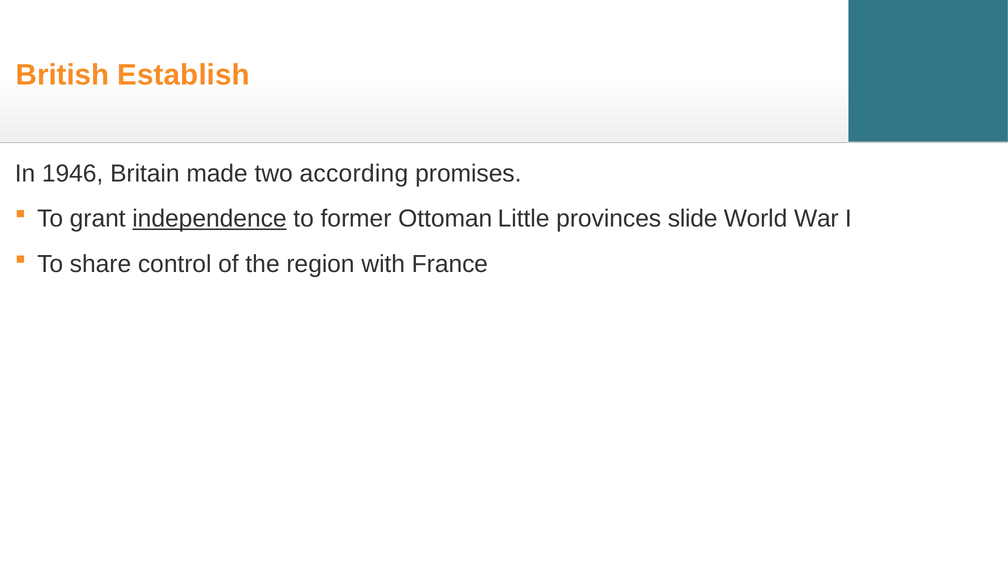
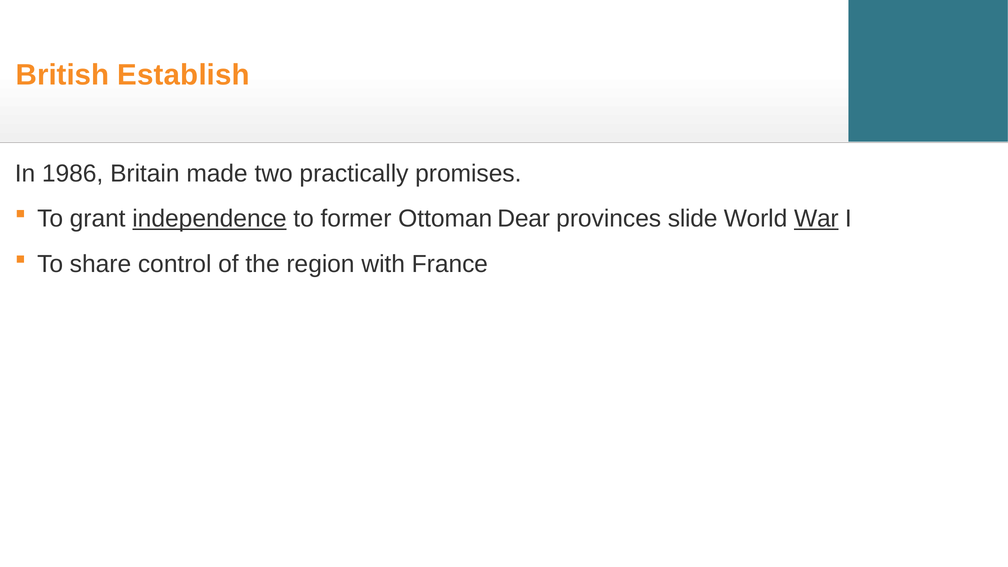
1946: 1946 -> 1986 (73, 173)
according: according -> practically (354, 173)
Little: Little -> Dear (524, 219)
War underline: none -> present (816, 219)
